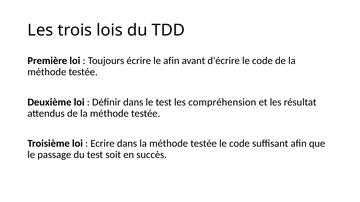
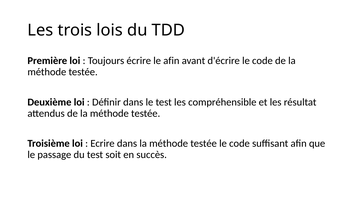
compréhension: compréhension -> compréhensible (222, 102)
